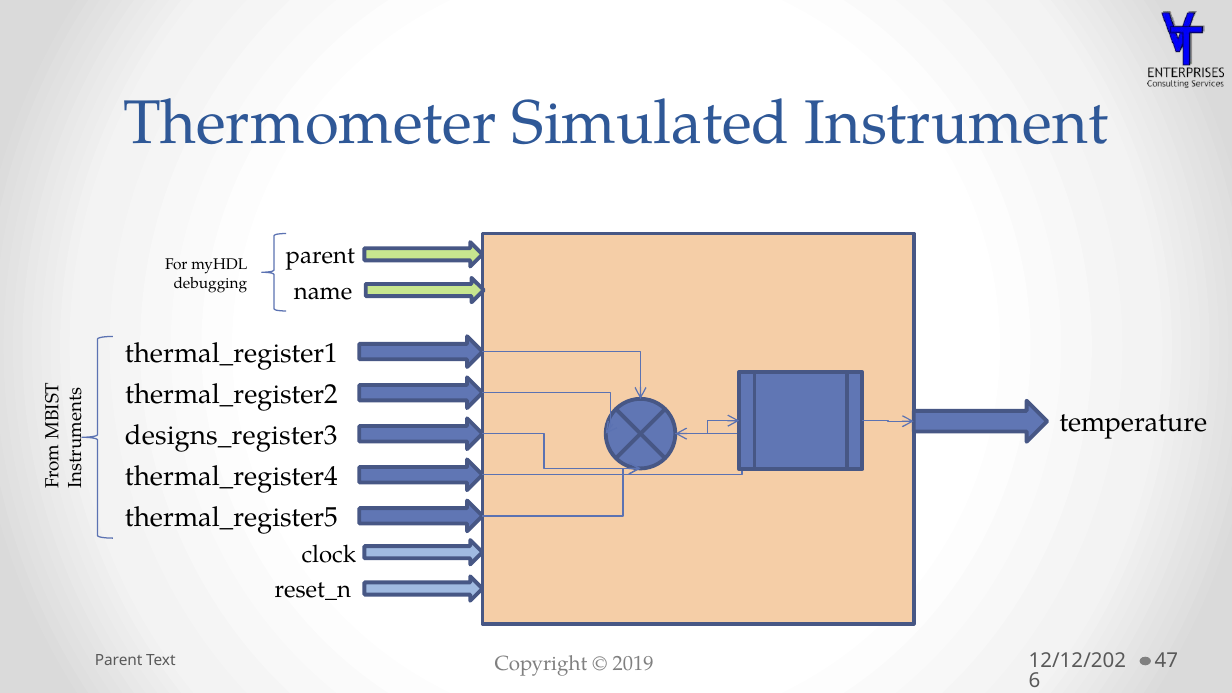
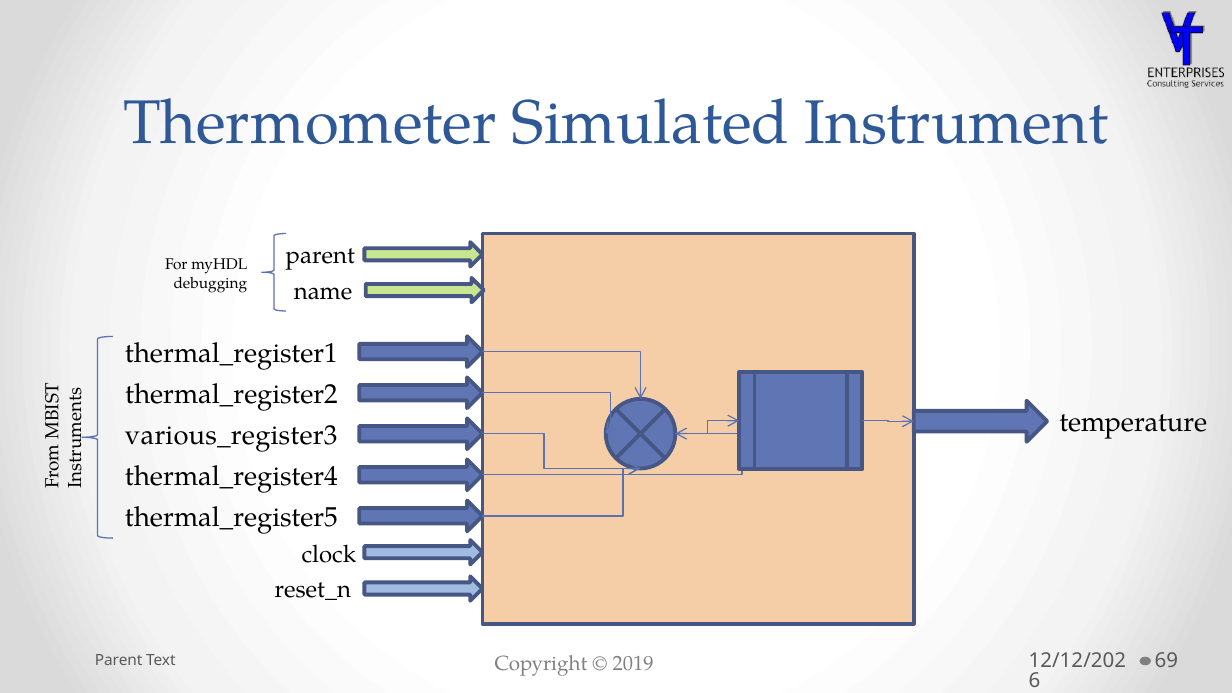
designs_register3: designs_register3 -> various_register3 (231, 435)
47: 47 -> 69 (1166, 660)
